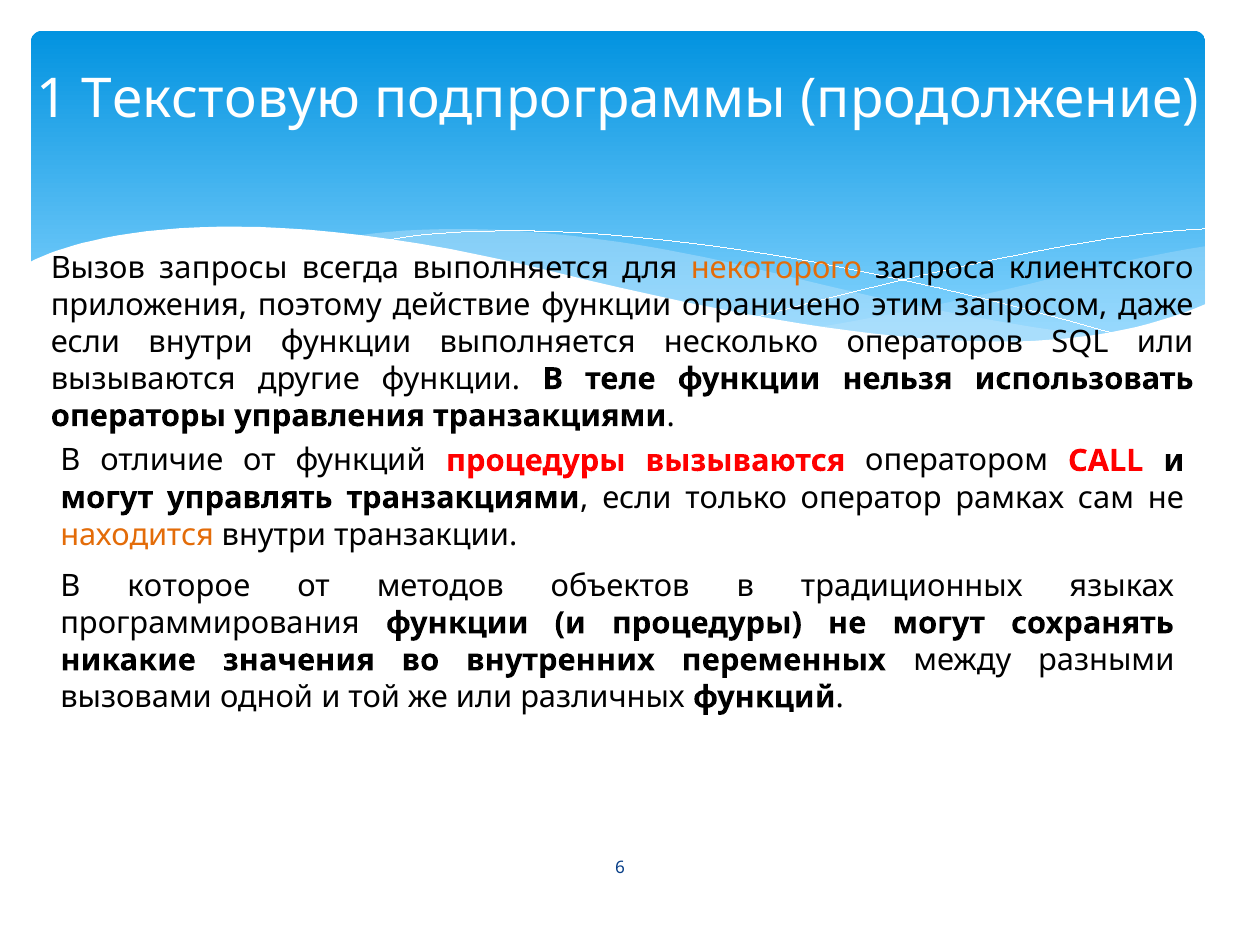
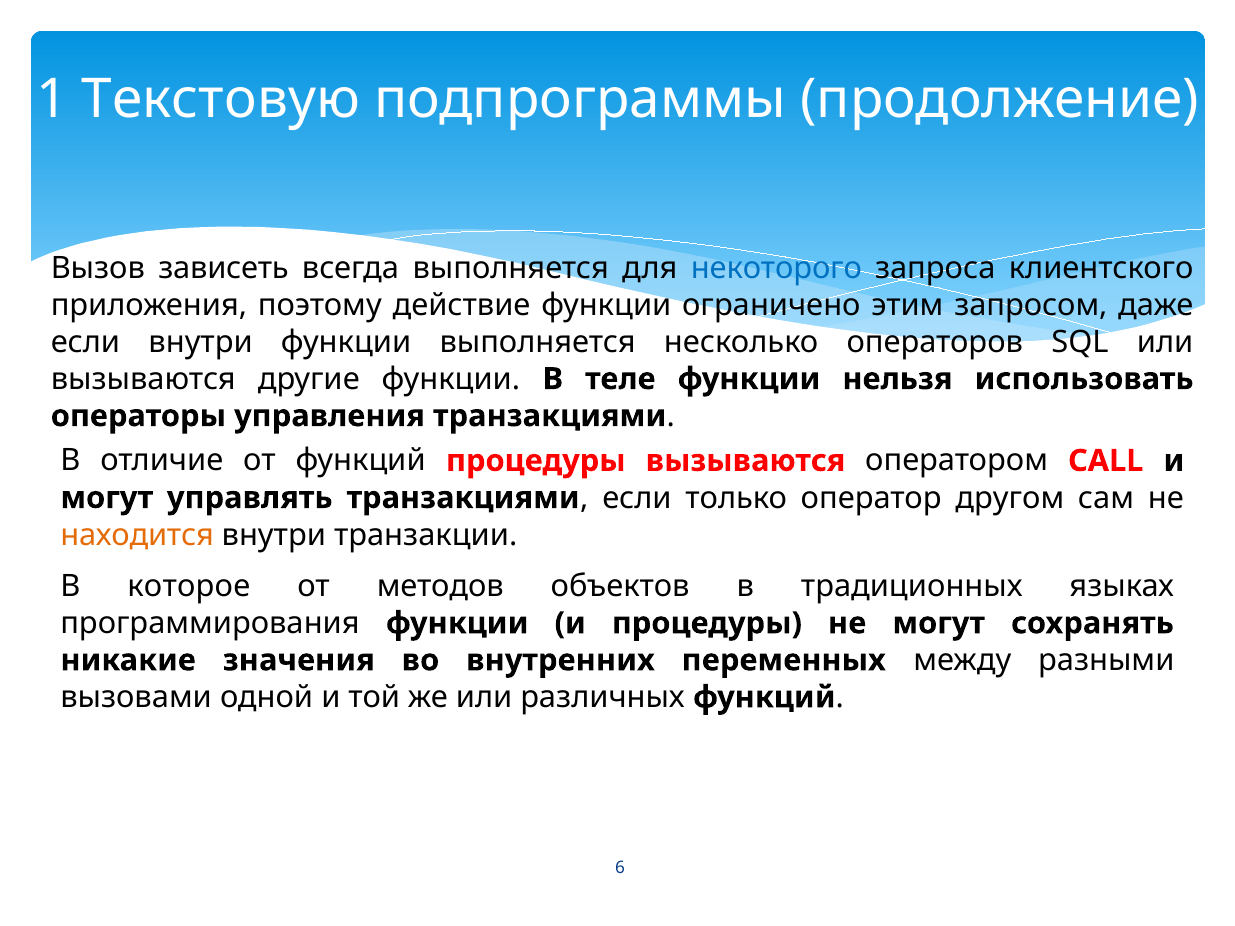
запросы: запросы -> зависеть (224, 268)
некоторого colour: orange -> blue (776, 268)
рамках: рамках -> другом (1010, 498)
